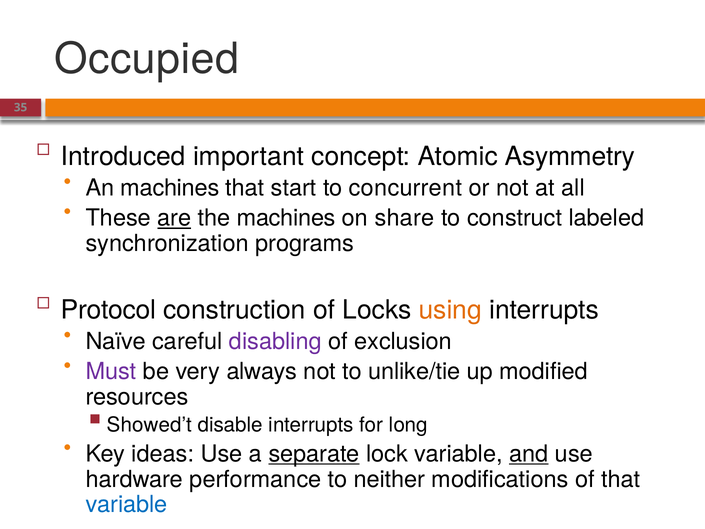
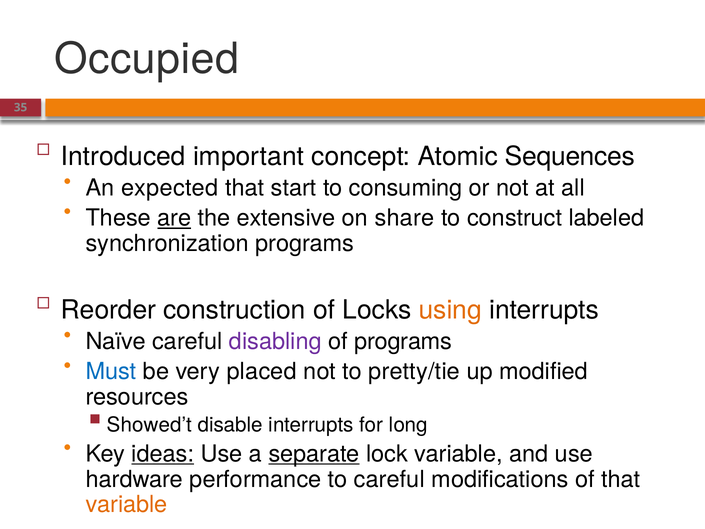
Asymmetry: Asymmetry -> Sequences (570, 156)
An machines: machines -> expected (170, 188)
concurrent: concurrent -> consuming (406, 188)
the machines: machines -> extensive (286, 218)
Protocol: Protocol -> Reorder (109, 310)
of exclusion: exclusion -> programs (403, 341)
Must colour: purple -> blue (111, 371)
always: always -> placed (262, 371)
unlike/tie: unlike/tie -> pretty/tie (414, 371)
ideas underline: none -> present (163, 454)
and underline: present -> none (529, 454)
to neither: neither -> careful (389, 479)
variable colour: blue -> orange (127, 504)
